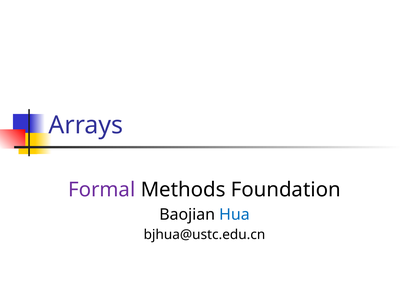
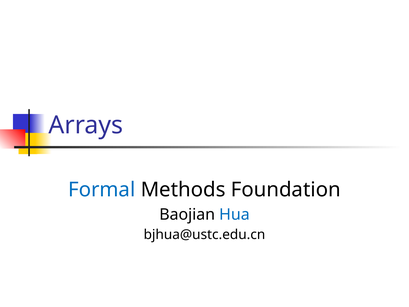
Formal colour: purple -> blue (102, 190)
